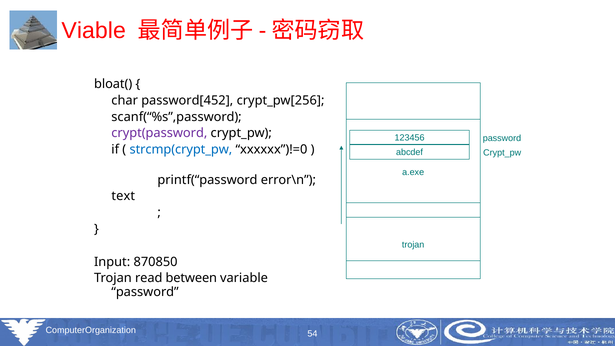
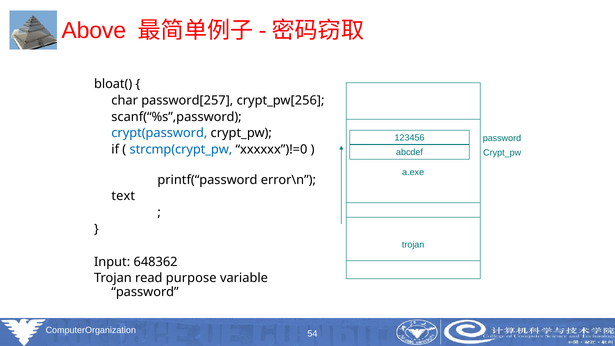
Viable: Viable -> Above (94, 30)
password[452: password[452 -> password[257 (187, 100)
crypt(password colour: purple -> blue (159, 133)
870850: 870850 -> 648362 (156, 262)
between: between -> purpose (191, 278)
